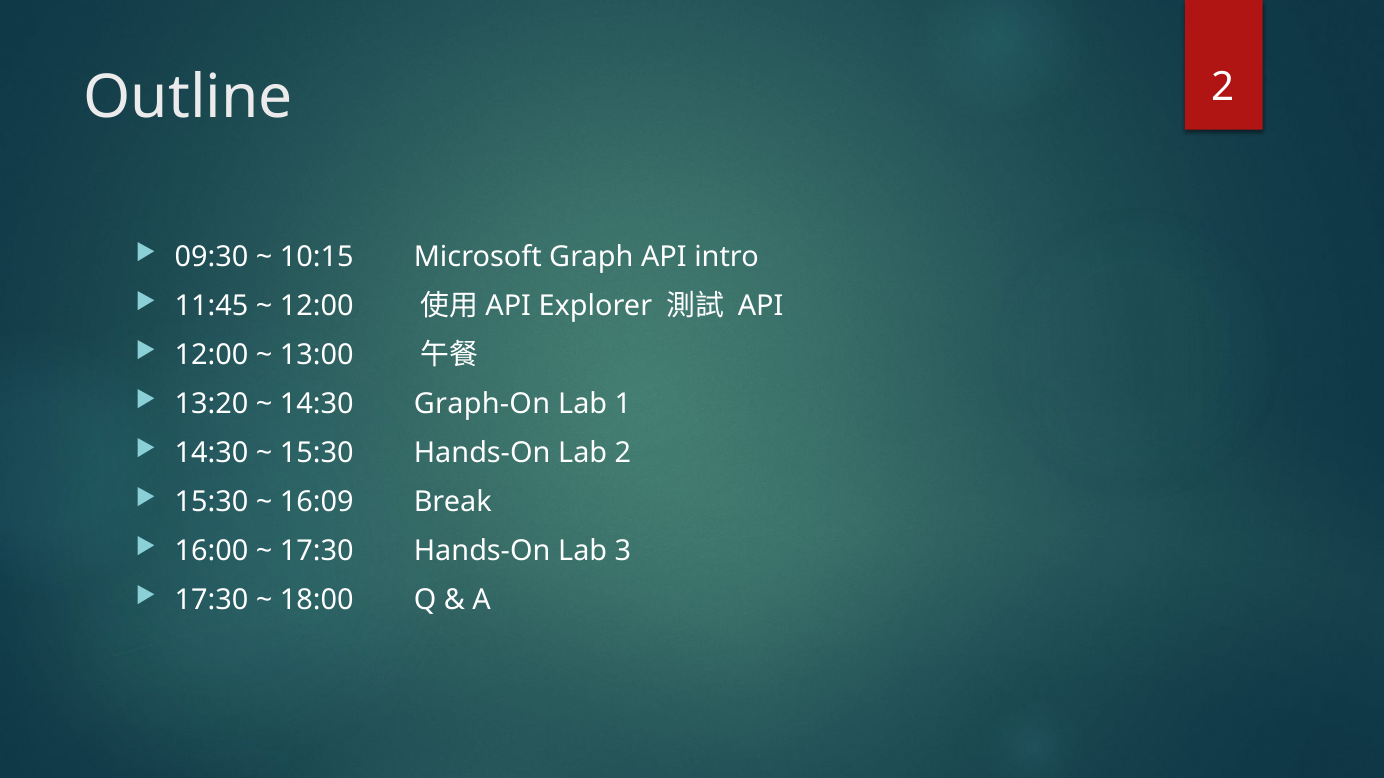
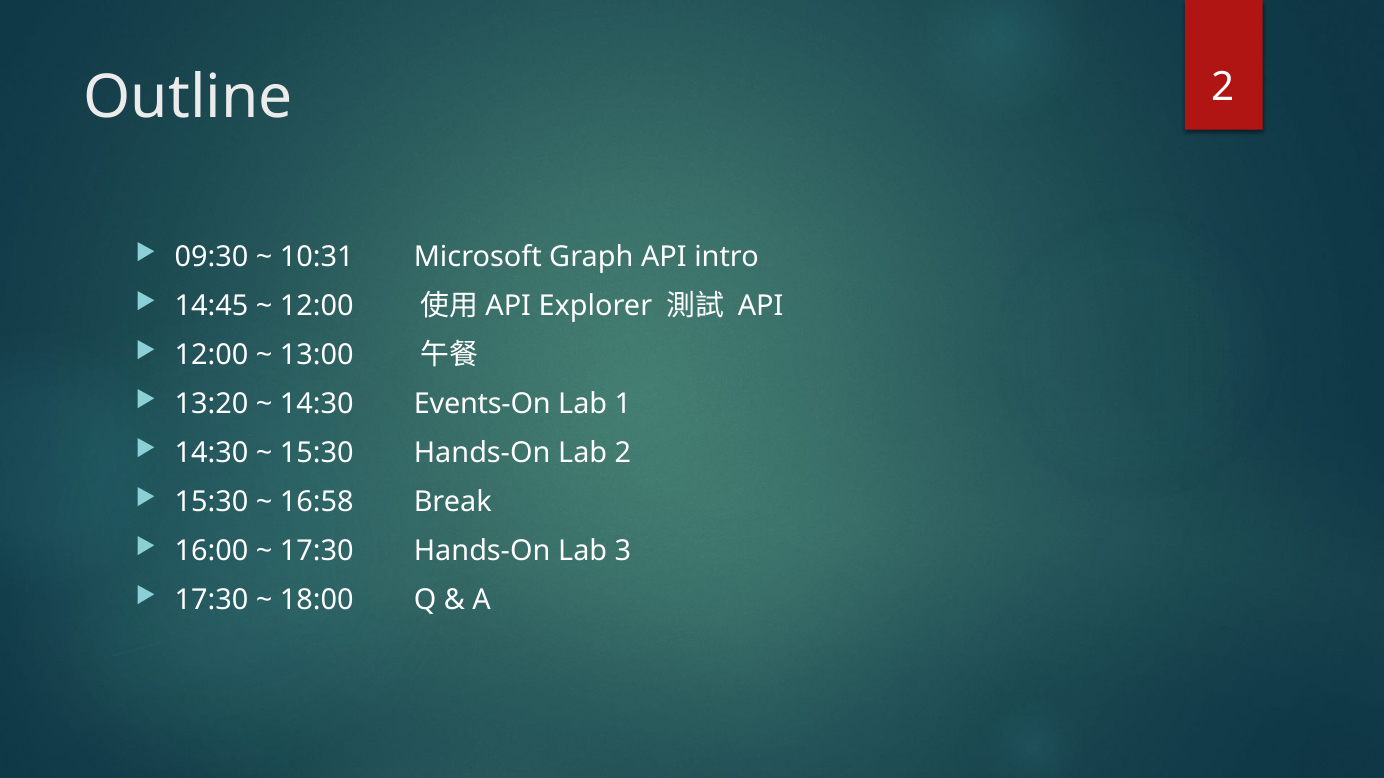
10:15: 10:15 -> 10:31 (317, 258)
11:45: 11:45 -> 14:45 (211, 307)
Graph-On: Graph-On -> Events-On (482, 405)
16:09: 16:09 -> 16:58 (317, 503)
